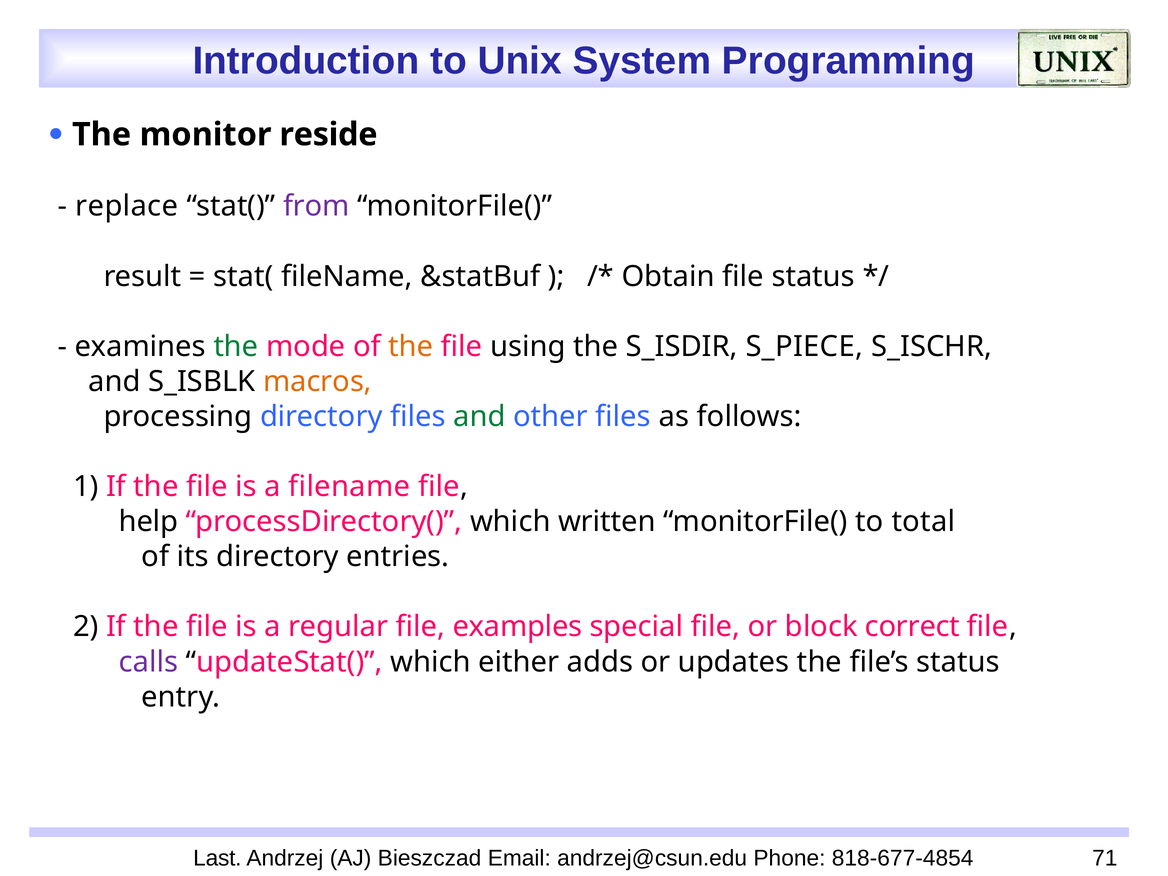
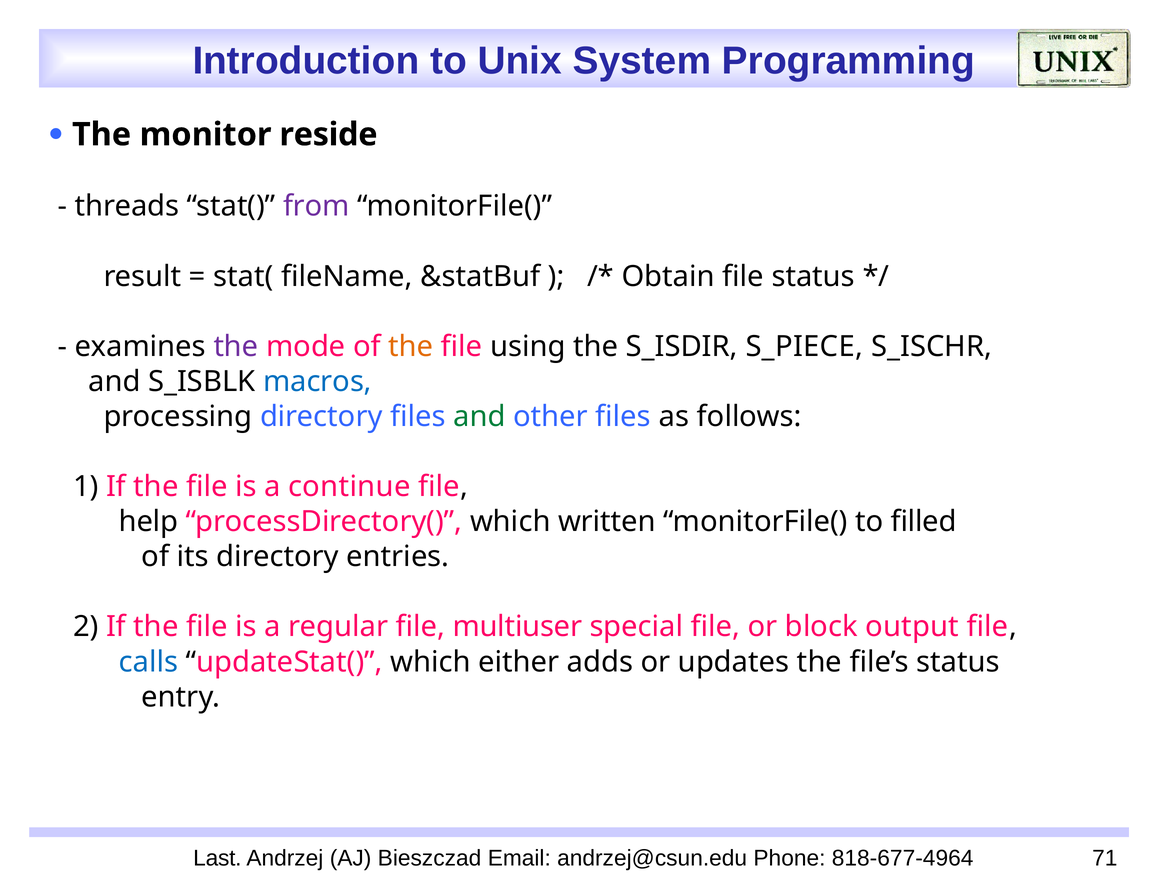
replace: replace -> threads (127, 206)
the colour: green -> purple (236, 347)
macros colour: orange -> blue (317, 382)
a filename: filename -> continue (349, 487)
total: total -> filled (924, 522)
examples: examples -> multiuser (517, 627)
correct: correct -> output (912, 627)
calls colour: purple -> blue (148, 662)
818-677-4854: 818-677-4854 -> 818-677-4964 (903, 858)
